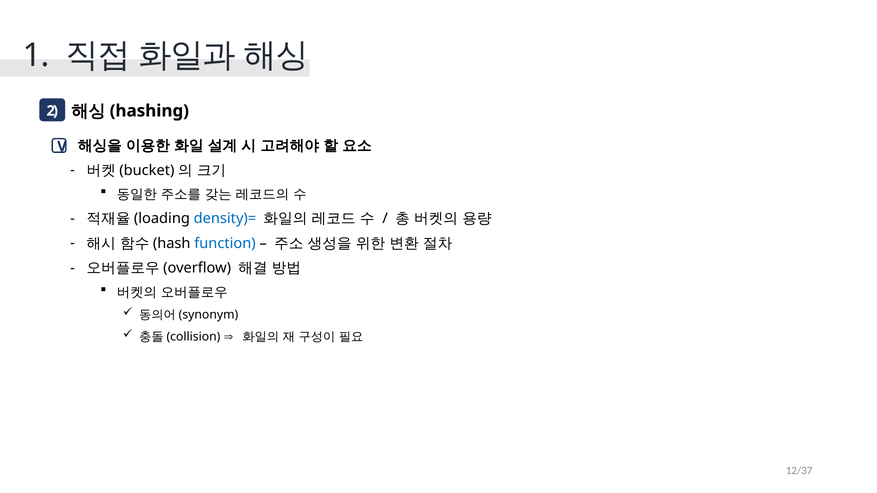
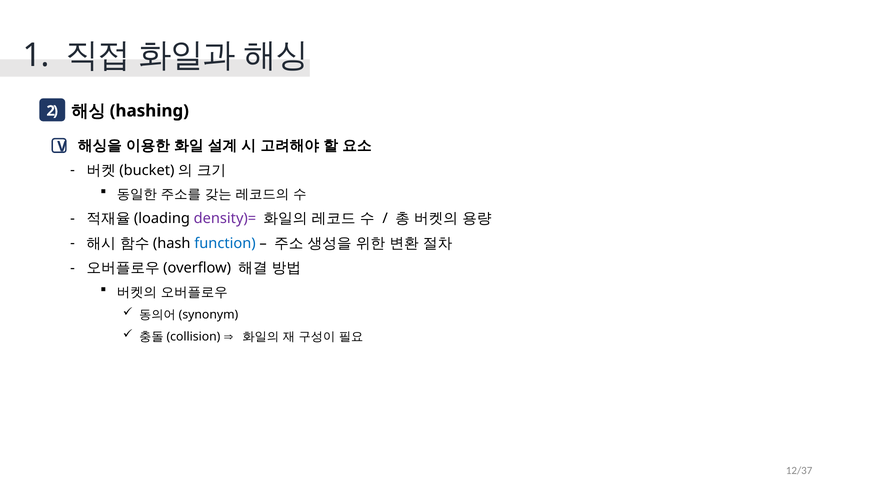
density)= colour: blue -> purple (225, 219)
